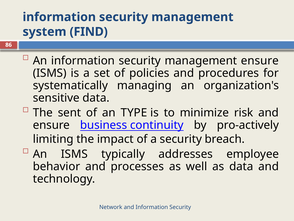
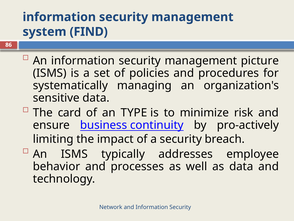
management ensure: ensure -> picture (260, 61)
sent: sent -> card (69, 113)
